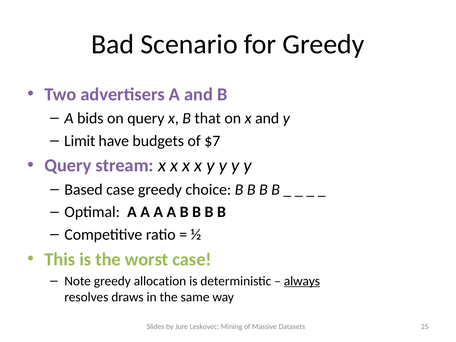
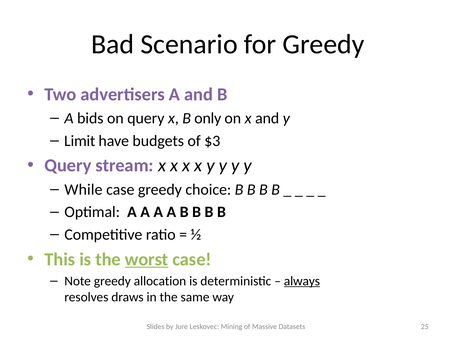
that: that -> only (208, 118)
$7: $7 -> $3 (212, 141)
Based: Based -> While (83, 189)
worst underline: none -> present (147, 259)
